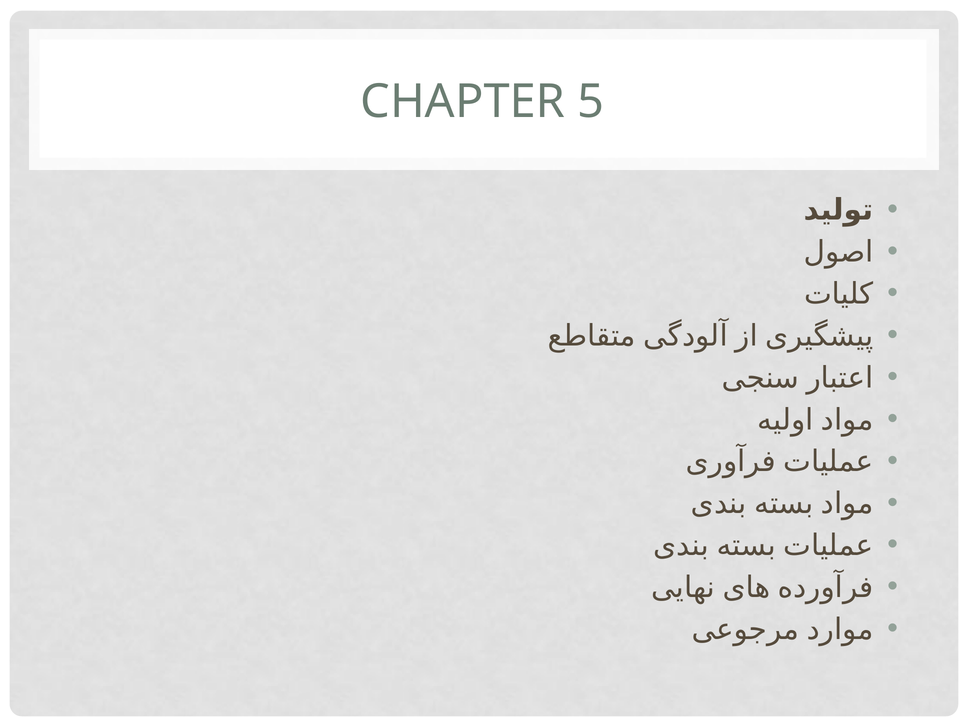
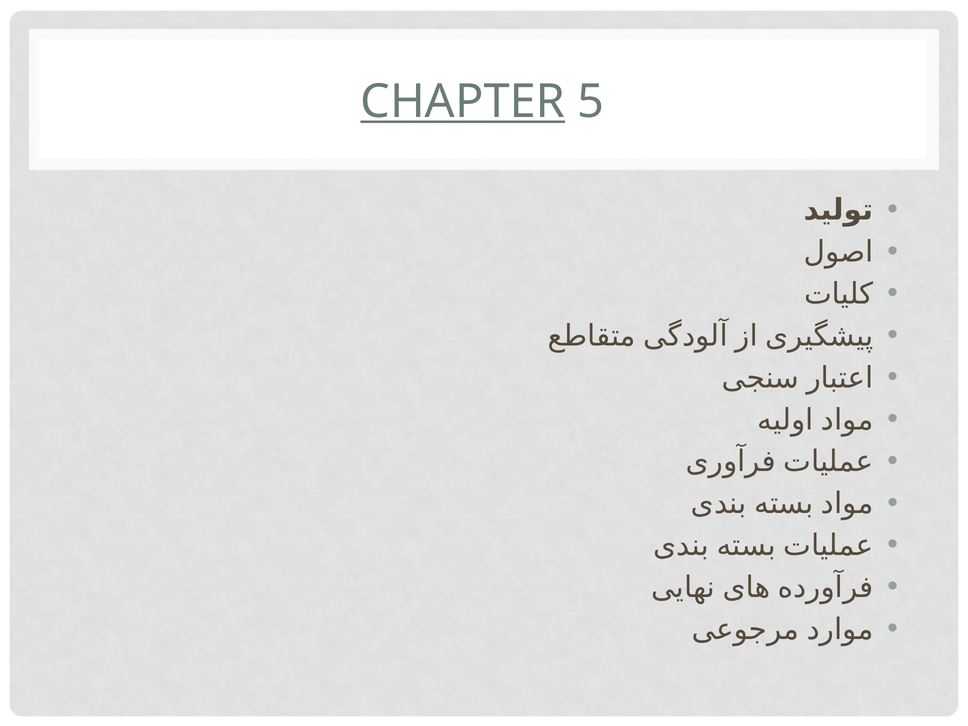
CHAPTER underline: none -> present (463, 102)
